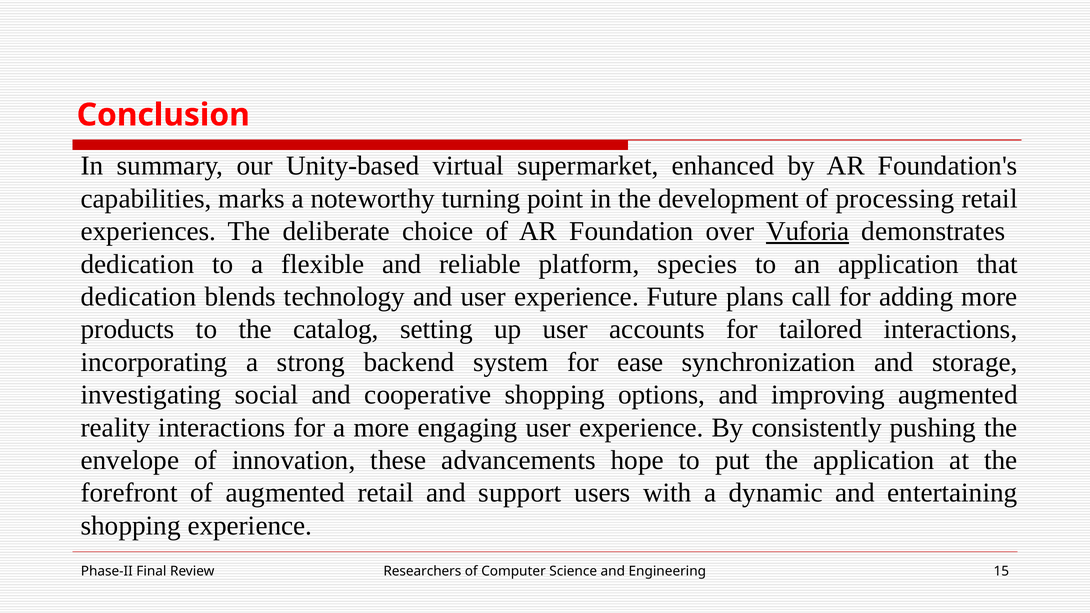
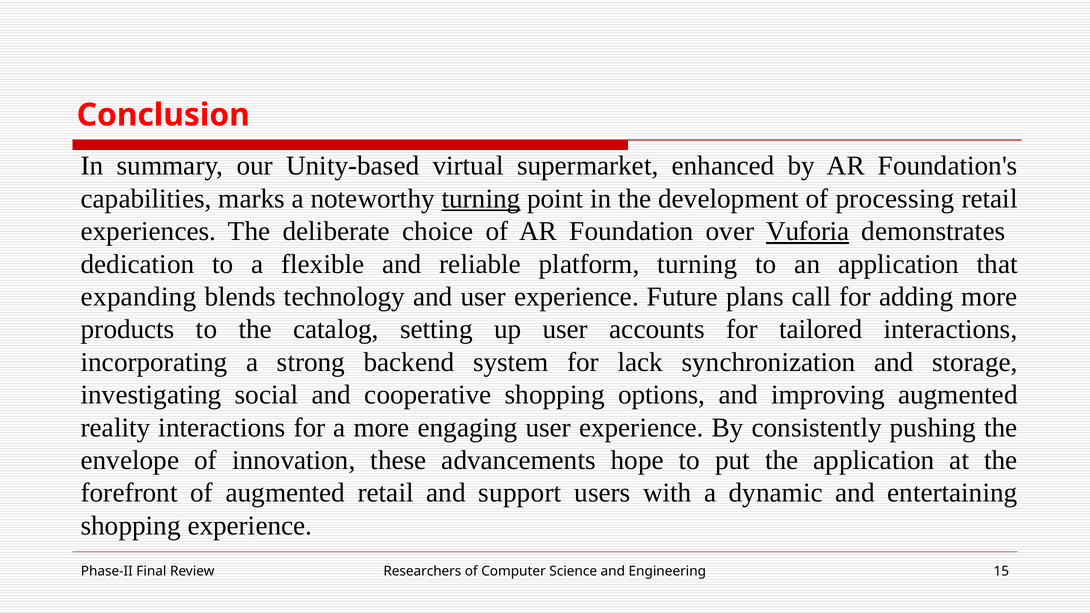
turning underline: none -> present (481, 199)
platform species: species -> turning (697, 264)
dedication: dedication -> expanding (139, 297)
ease: ease -> lack (640, 362)
